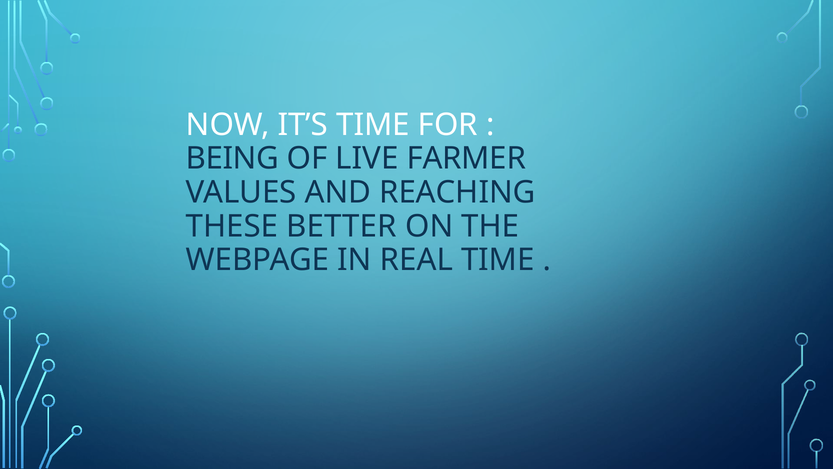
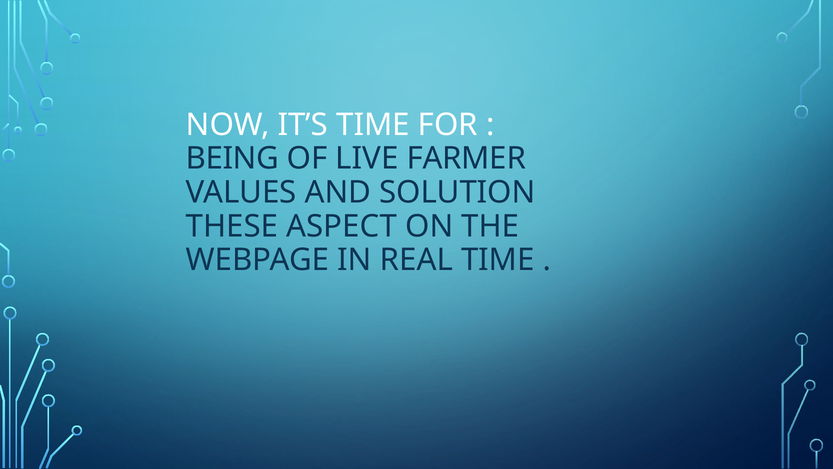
REACHING: REACHING -> SOLUTION (457, 192)
BETTER: BETTER -> ASPECT (342, 226)
